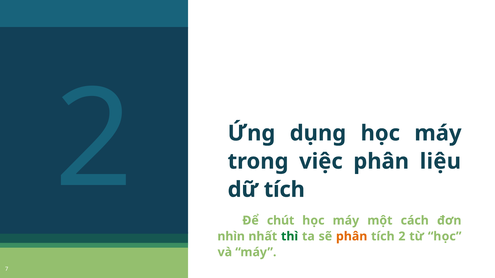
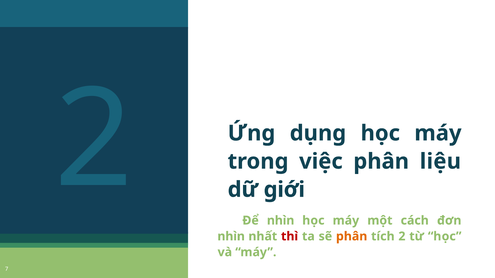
dữ tích: tích -> giới (284, 190)
Để chút: chút -> nhìn (281, 221)
thì colour: green -> red (290, 237)
